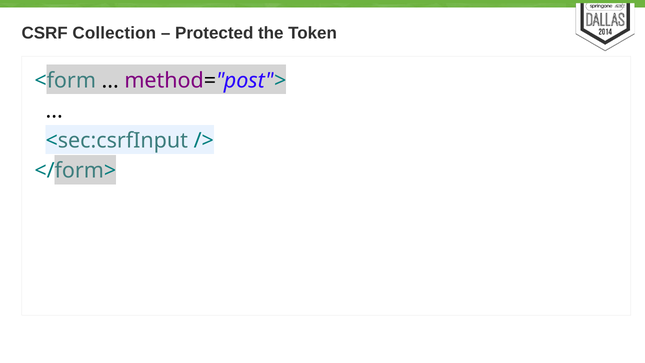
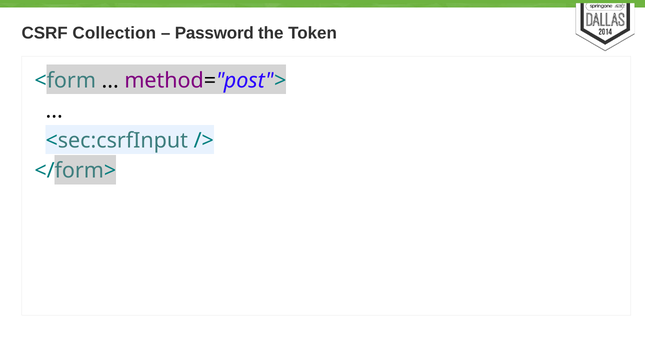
Protected: Protected -> Password (214, 33)
